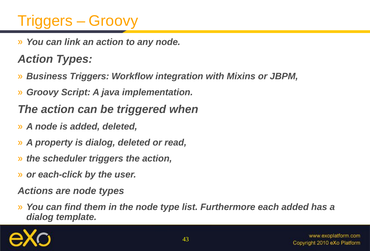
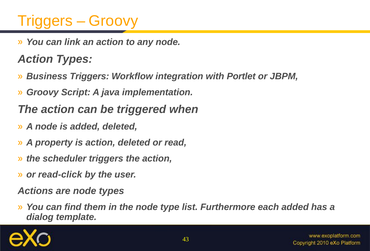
Mixins: Mixins -> Portlet (241, 76)
is dialog: dialog -> action (100, 142)
each-click: each-click -> read-click (60, 174)
